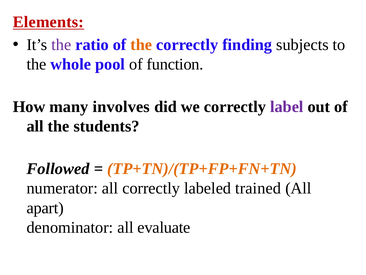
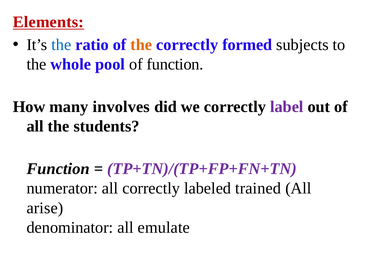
the colour: purple -> blue (61, 45)
finding: finding -> formed (247, 45)
Followed: Followed -> Function (58, 168)
TP+TN)/(TP+FP+FN+TN colour: orange -> purple (202, 168)
apart: apart -> arise (45, 208)
evaluate: evaluate -> emulate (164, 227)
